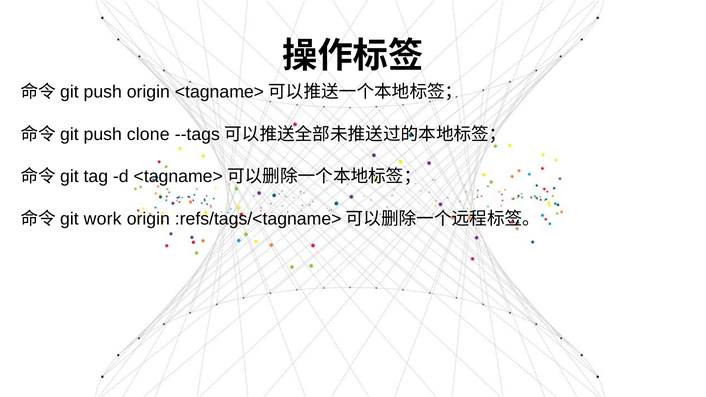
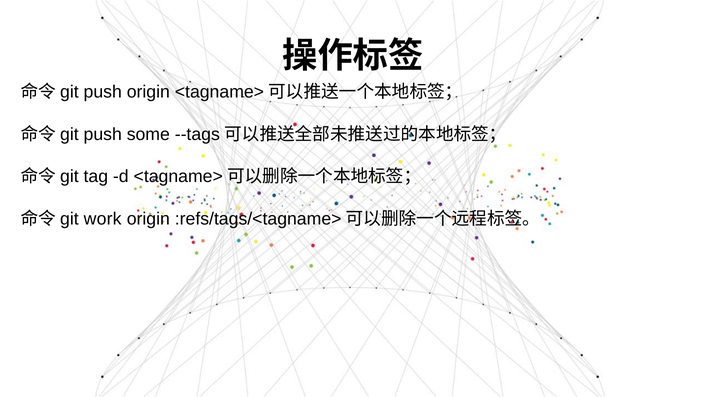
clone: clone -> some (148, 134)
